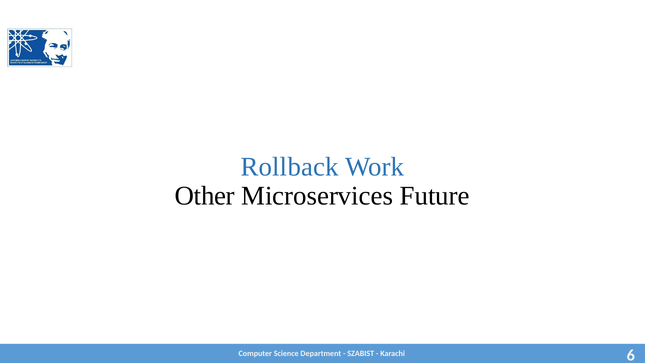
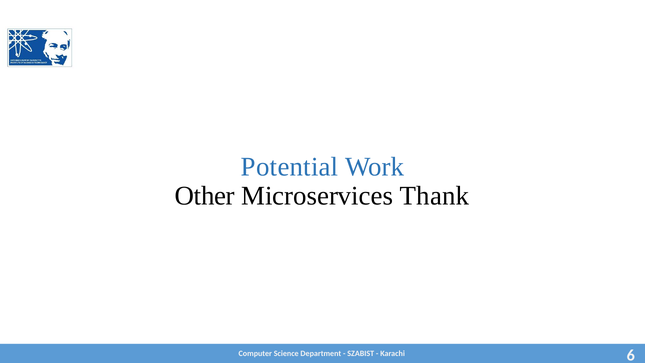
Rollback: Rollback -> Potential (290, 167)
Future: Future -> Thank (435, 196)
